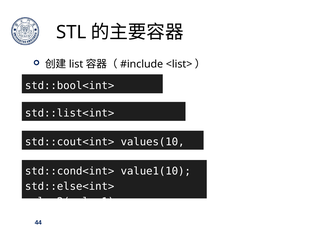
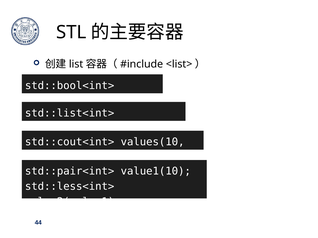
std::cond<int>: std::cond<int> -> std::pair<int> (70, 172)
std::else<int>: std::else<int> -> std::less<int> (70, 187)
